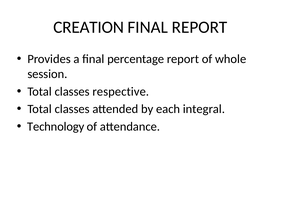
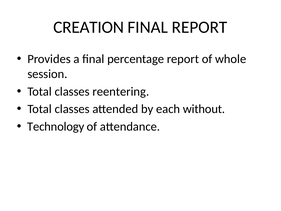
respective: respective -> reentering (121, 91)
integral: integral -> without (204, 109)
